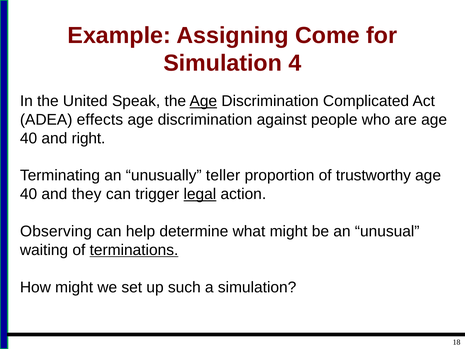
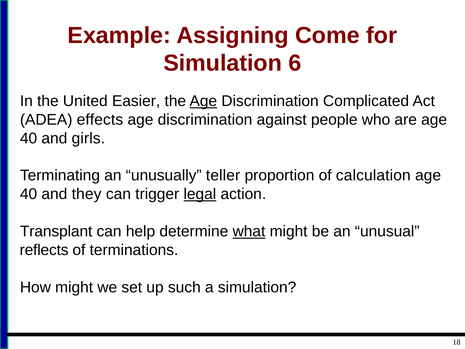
4: 4 -> 6 (295, 63)
Speak: Speak -> Easier (136, 101)
right: right -> girls (88, 138)
trustworthy: trustworthy -> calculation (373, 175)
Observing: Observing -> Transplant (56, 231)
what underline: none -> present (249, 231)
waiting: waiting -> reflects (44, 250)
terminations underline: present -> none (134, 250)
